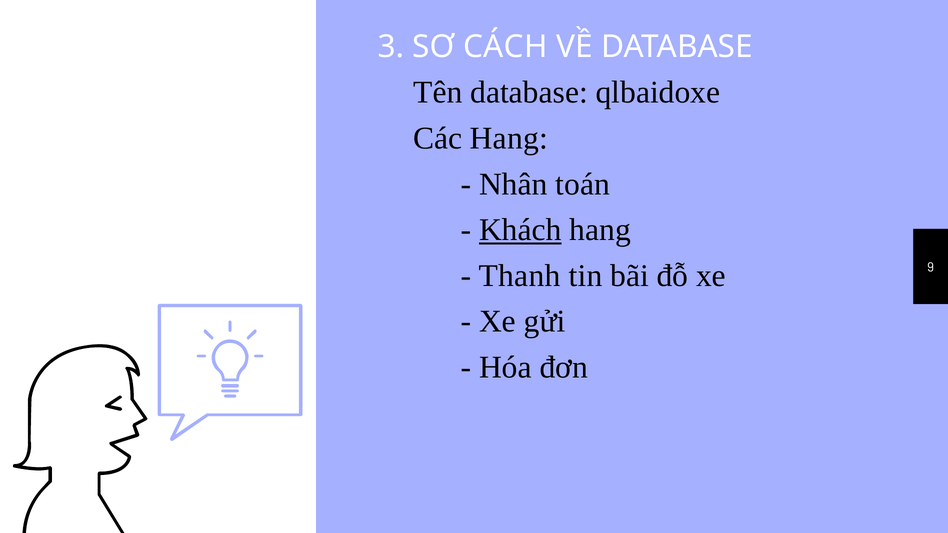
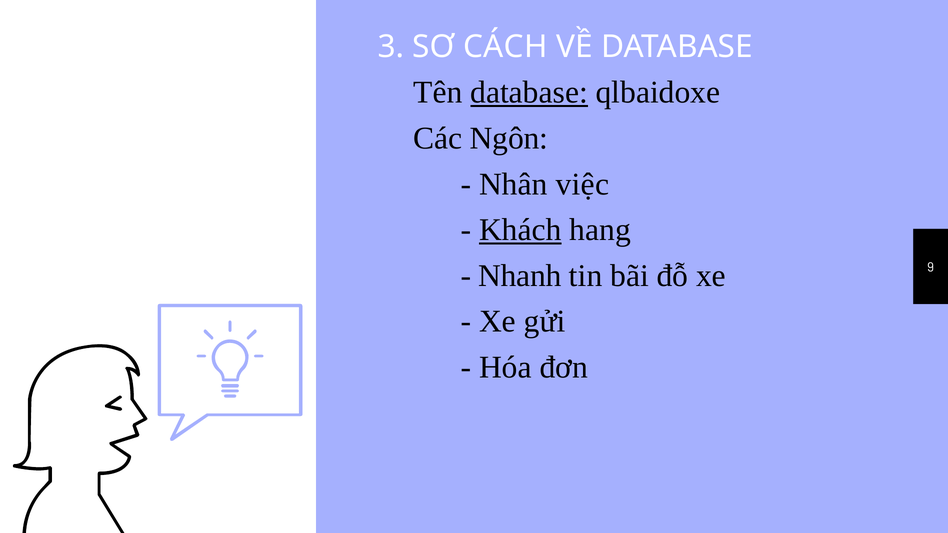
database underline: none -> present (529, 93)
Các Hang: Hang -> Ngôn (509, 138)
toán: toán -> việc (583, 184)
Thanh: Thanh -> Nhanh (520, 276)
